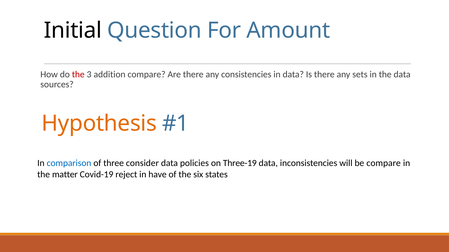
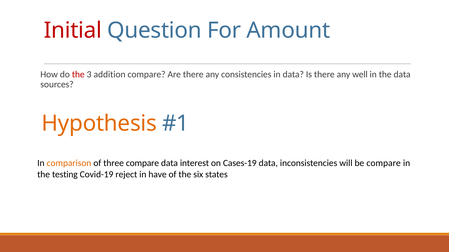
Initial colour: black -> red (73, 30)
sets: sets -> well (360, 75)
comparison colour: blue -> orange (69, 164)
three consider: consider -> compare (143, 164)
policies: policies -> interest (195, 164)
Three-19: Three-19 -> Cases-19 (240, 164)
matter: matter -> testing (65, 175)
